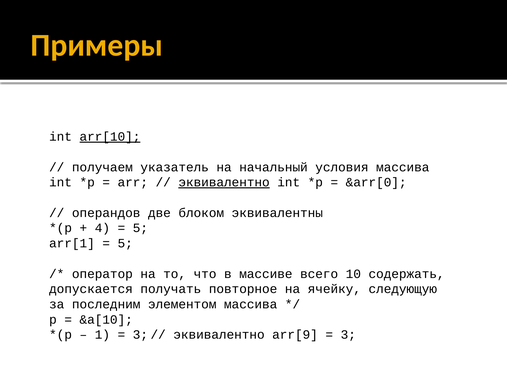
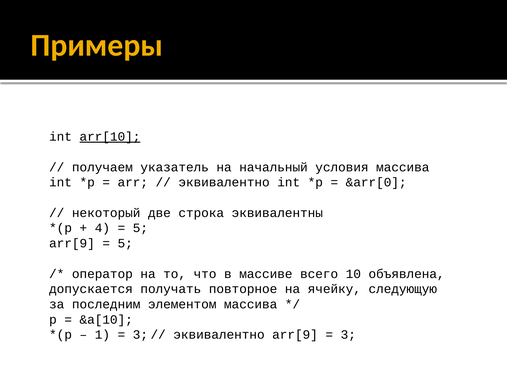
эквивалентно underline: present -> none (224, 182)
операндов: операндов -> некоторый (106, 212)
блоком: блоком -> строка (201, 212)
arr[1: arr[1 -> arr[9 (72, 243)
содержать: содержать -> объявлена (407, 273)
